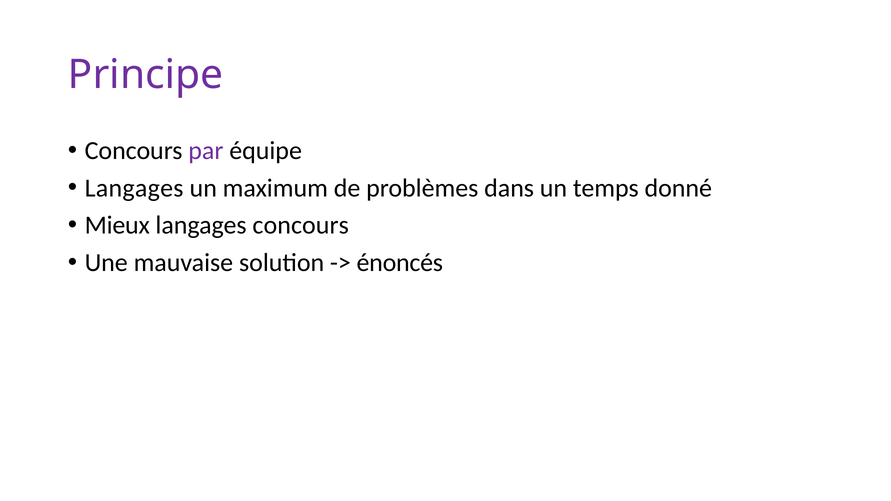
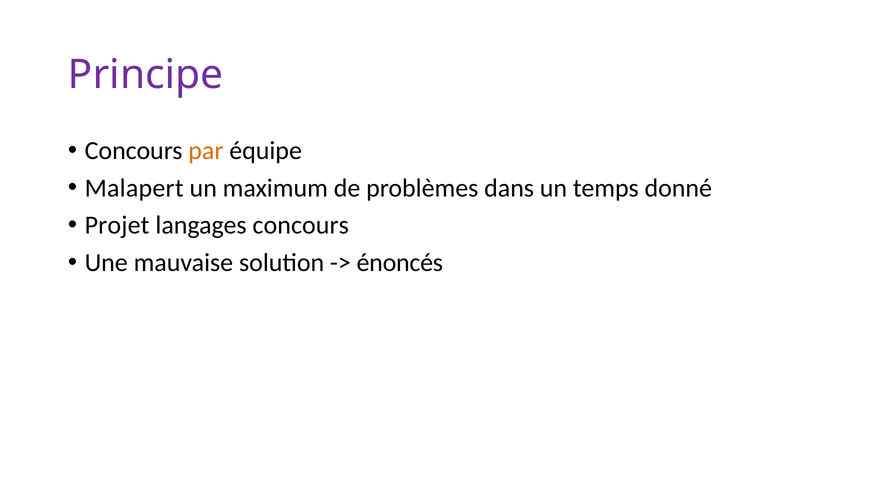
par colour: purple -> orange (206, 151)
Langages: Langages -> Malapert (134, 188)
Mieux: Mieux -> Projet (117, 225)
